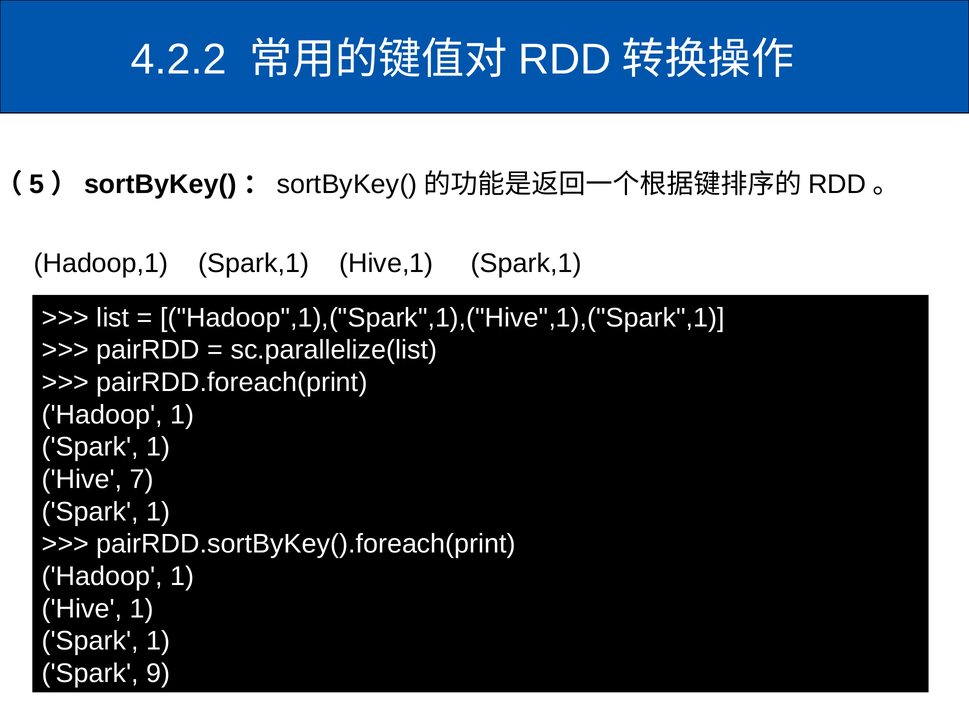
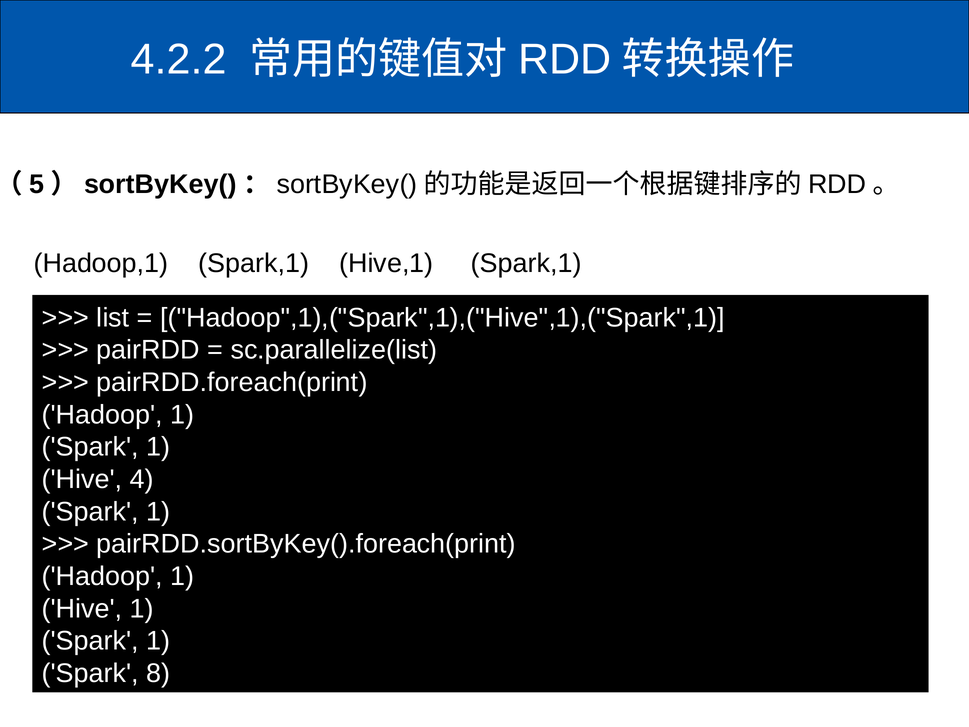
7: 7 -> 4 (142, 479)
9: 9 -> 8 (158, 673)
